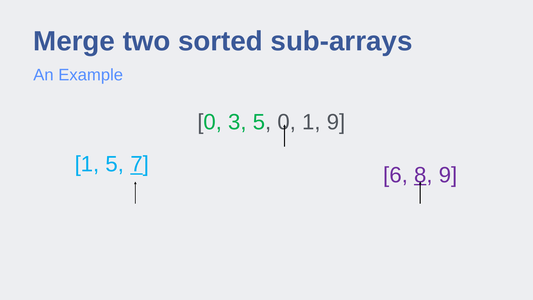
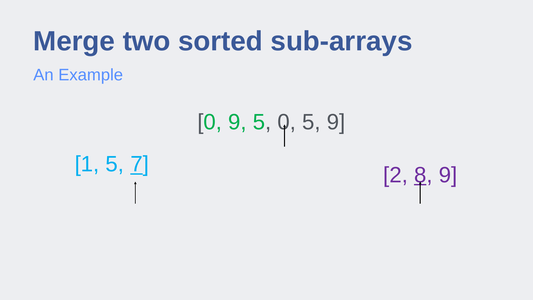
0 3: 3 -> 9 (237, 122)
0 1: 1 -> 5 (312, 122)
6: 6 -> 2 (396, 175)
